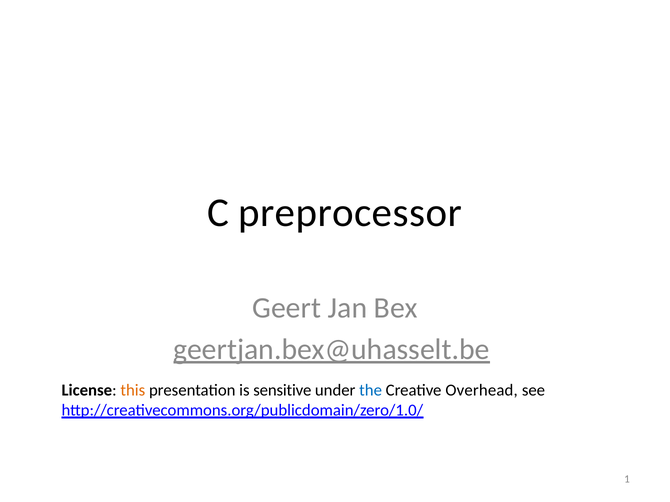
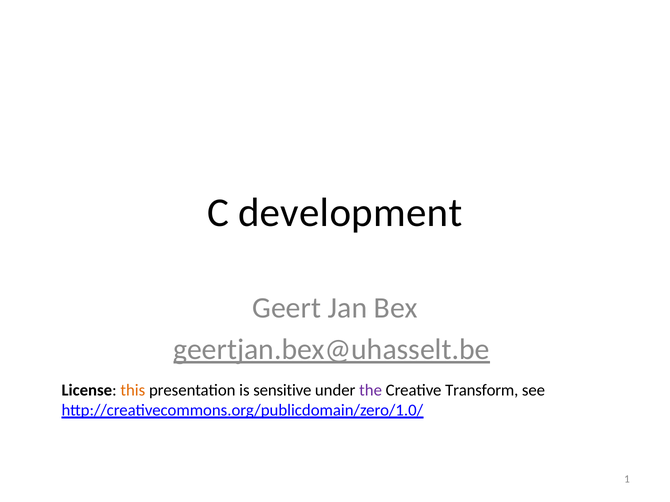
preprocessor: preprocessor -> development (350, 213)
the colour: blue -> purple (371, 390)
Overhead: Overhead -> Transform (482, 390)
